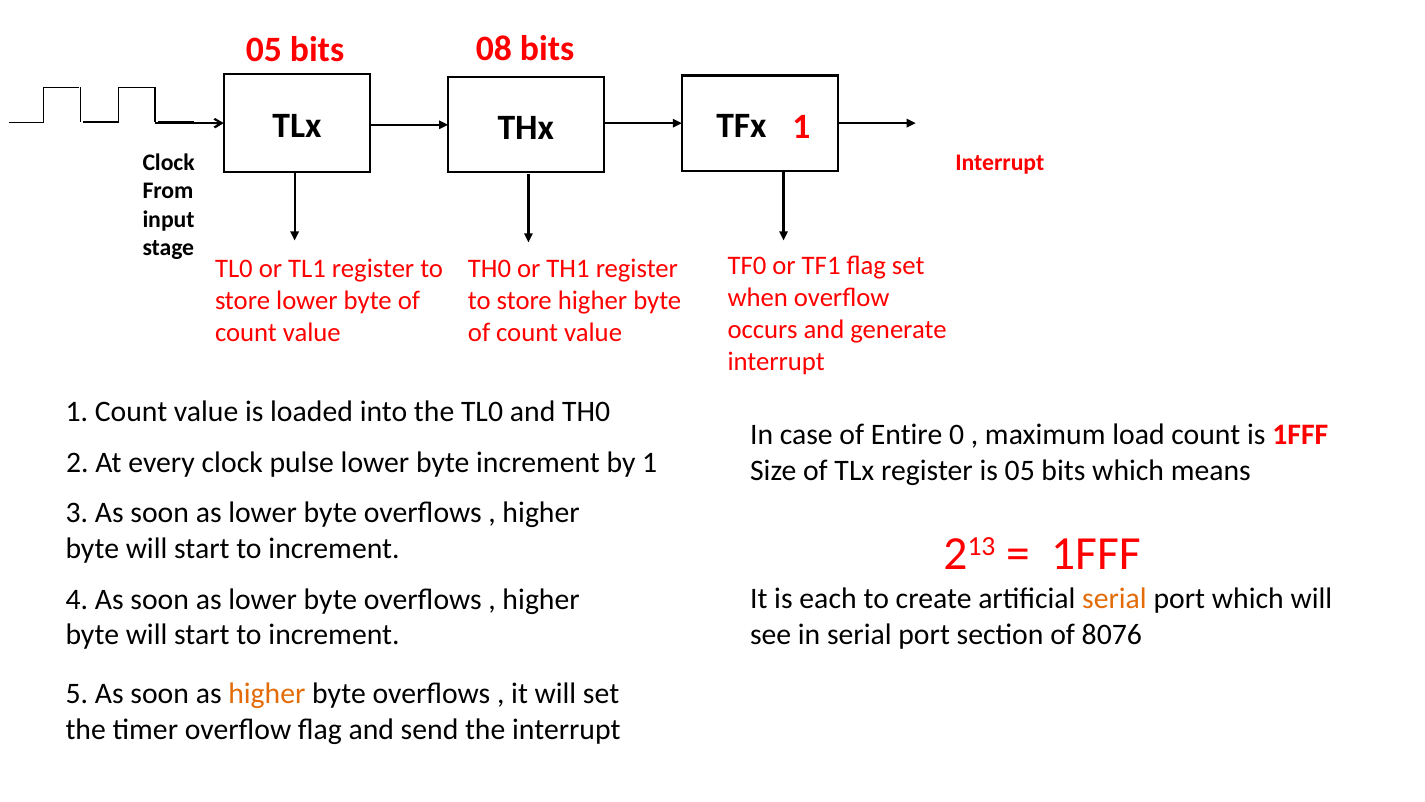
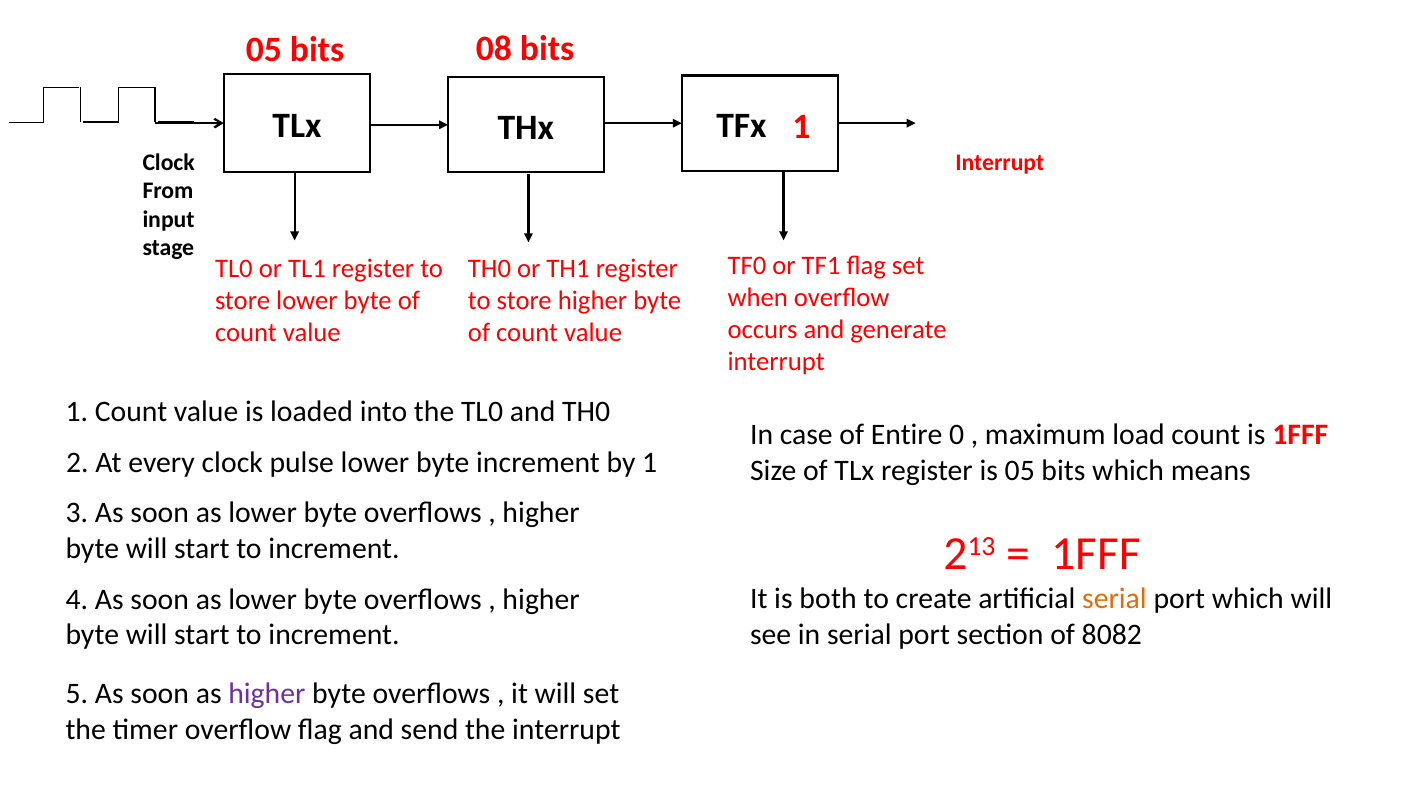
each: each -> both (828, 599)
8076: 8076 -> 8082 (1112, 634)
higher colour: orange -> purple (267, 693)
